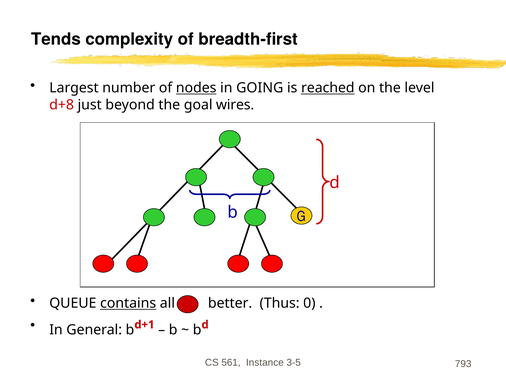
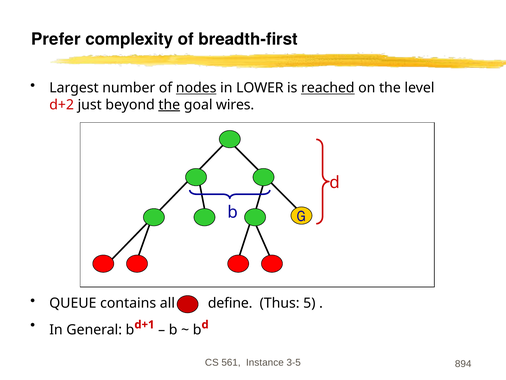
Tends: Tends -> Prefer (56, 39)
GOING: GOING -> LOWER (260, 88)
d+8: d+8 -> d+2 (62, 105)
the underline: none -> present (169, 105)
contains underline: present -> none (128, 303)
better: better -> define (230, 303)
0: 0 -> 5 (309, 303)
793: 793 -> 894 (463, 363)
